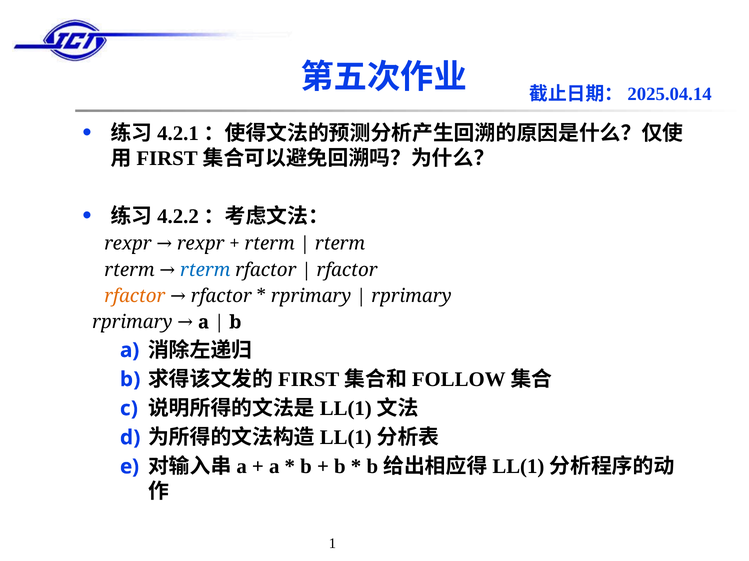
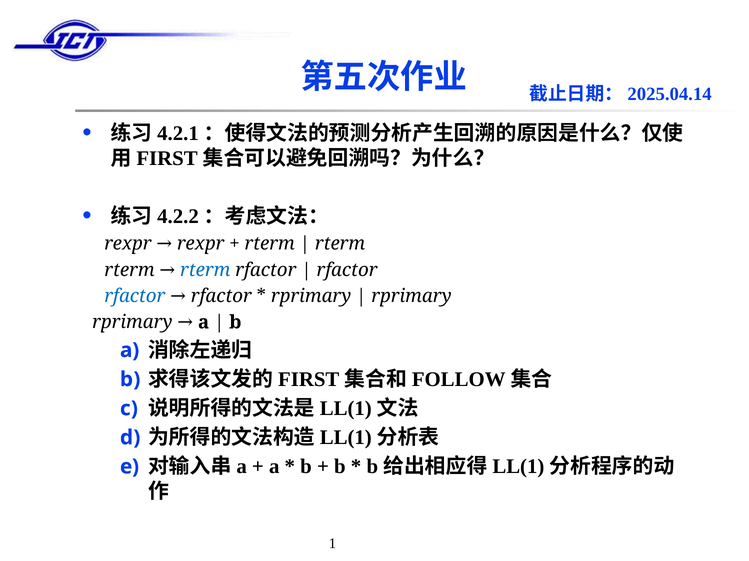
rfactor colour: orange -> blue (135, 296)
